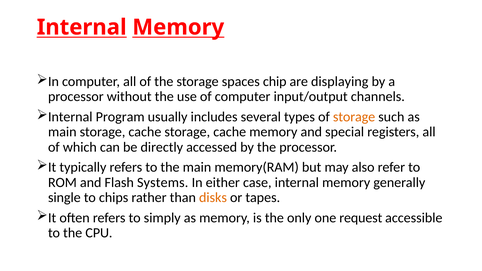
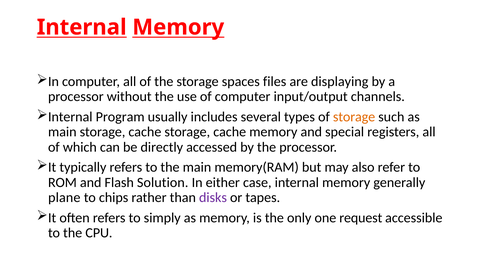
chip: chip -> files (275, 81)
Systems: Systems -> Solution (163, 182)
single: single -> plane (64, 198)
disks colour: orange -> purple (213, 198)
